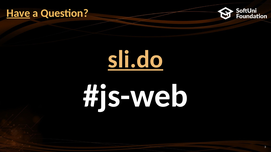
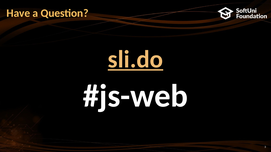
Have underline: present -> none (18, 13)
